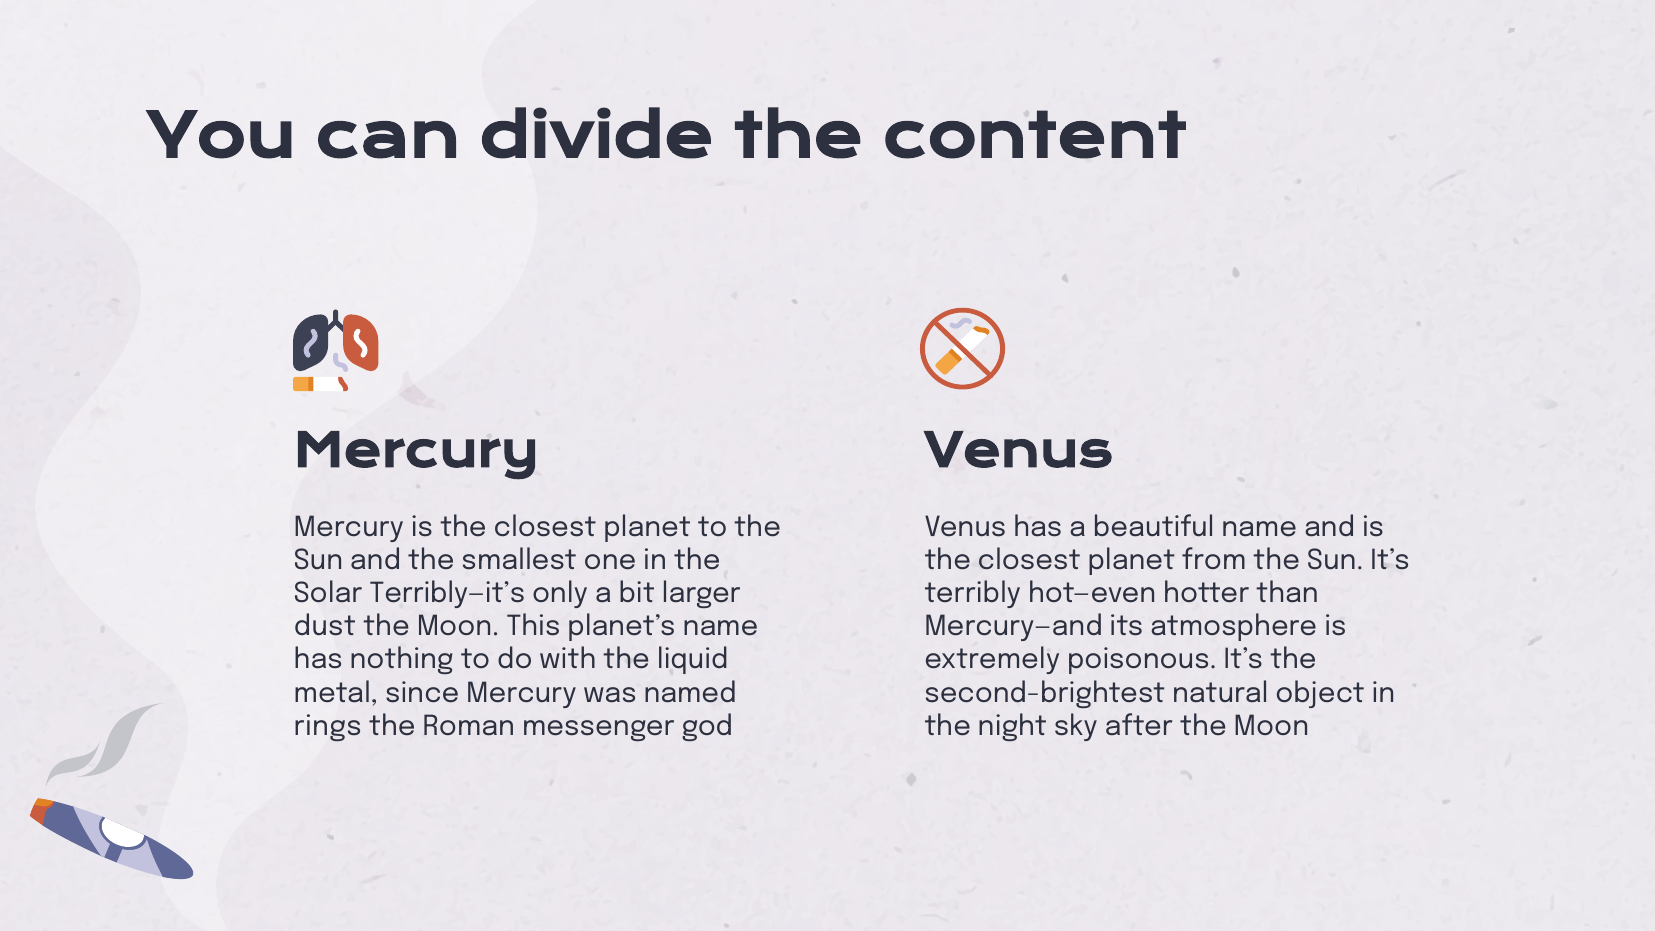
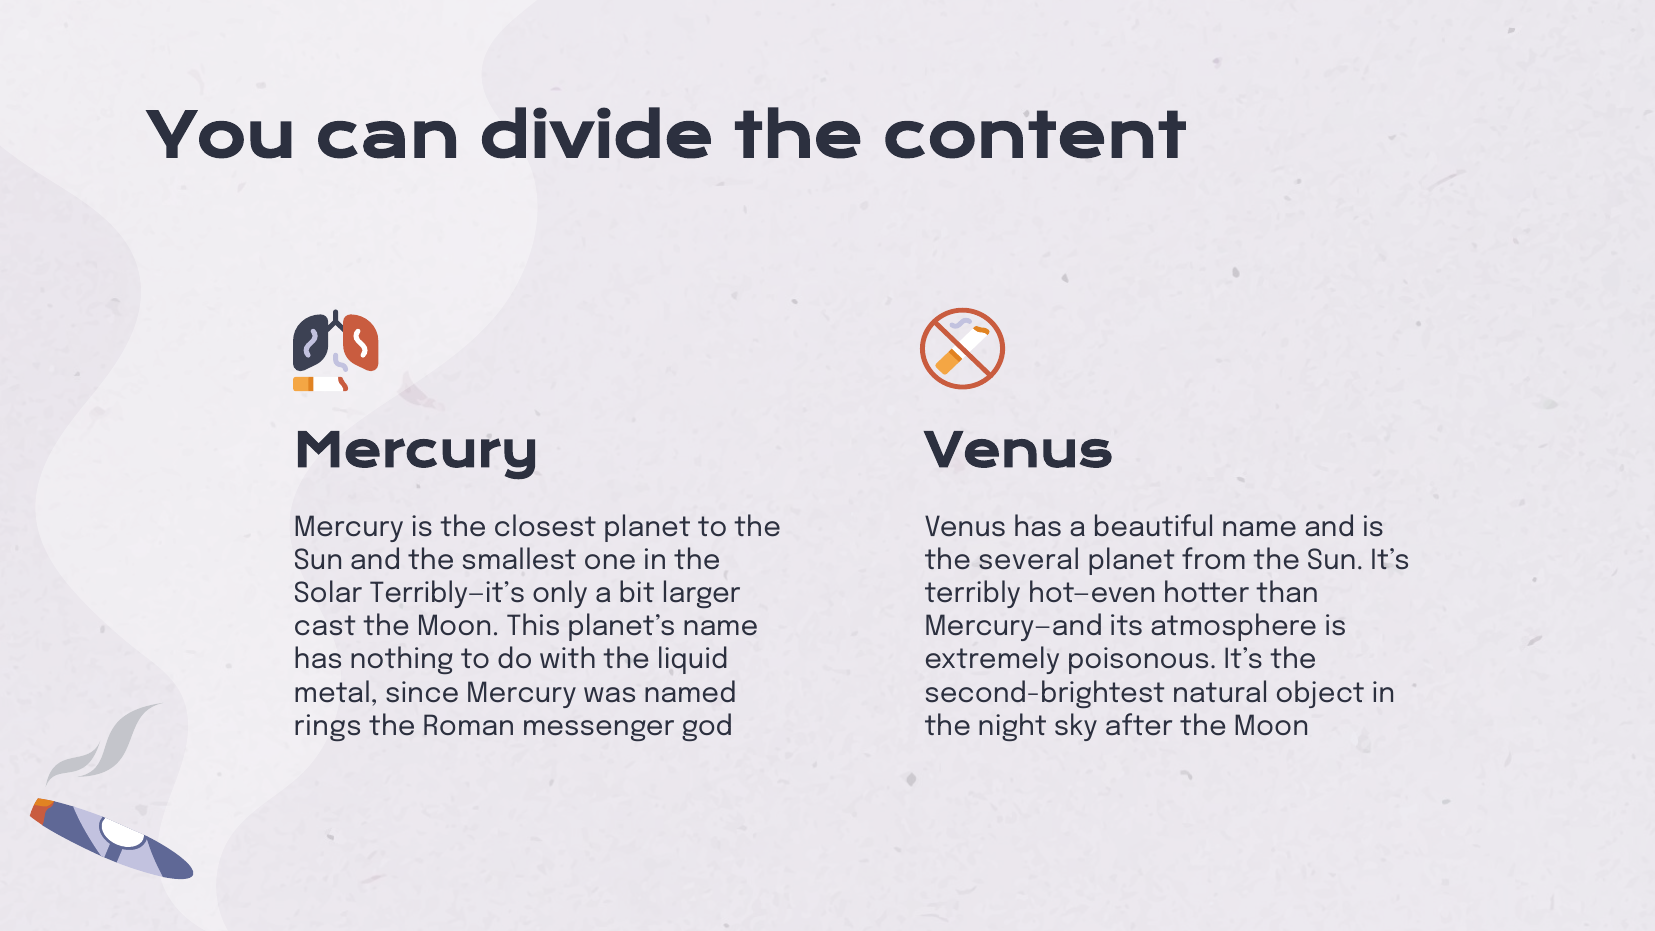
closest: closest -> several (1029, 561)
dust: dust -> cast (325, 627)
